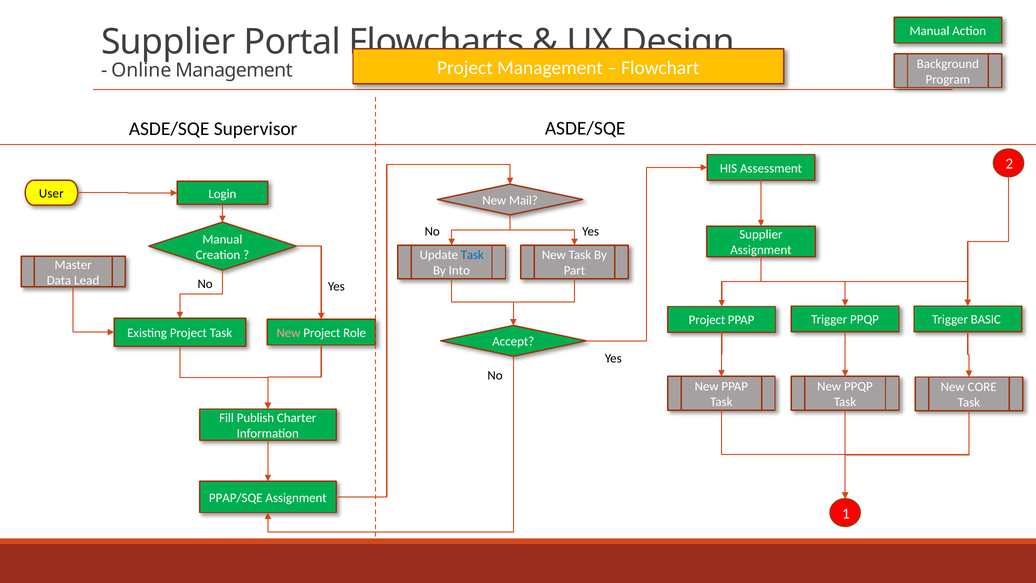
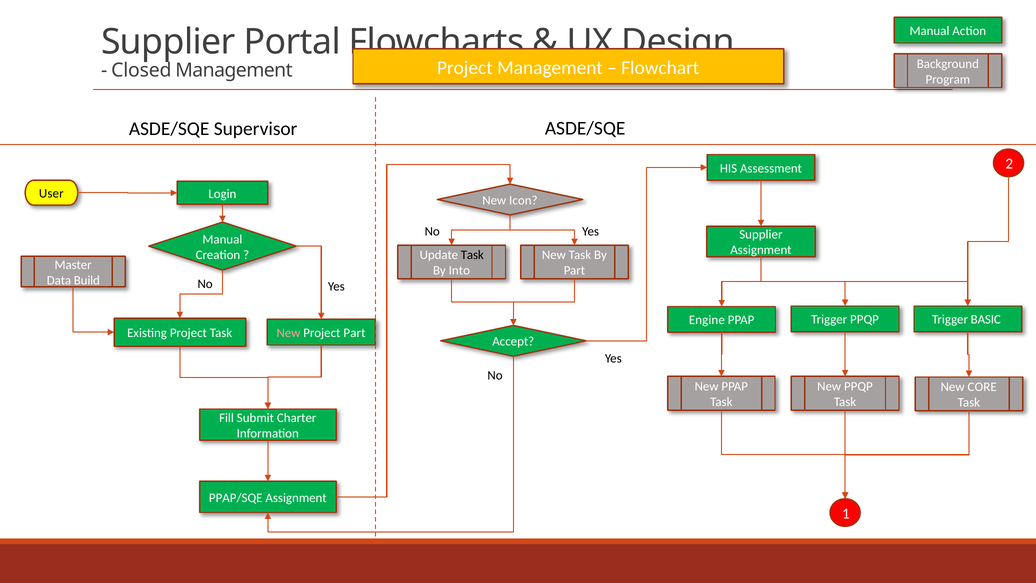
Online: Online -> Closed (141, 70)
Mail: Mail -> Icon (523, 200)
Task colour: blue -> black (472, 255)
Lead: Lead -> Build (87, 280)
Project: Project -> Engine (707, 320)
Project Role: Role -> Part (355, 333)
Publish: Publish -> Submit (255, 418)
